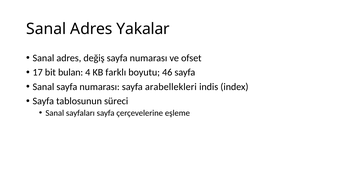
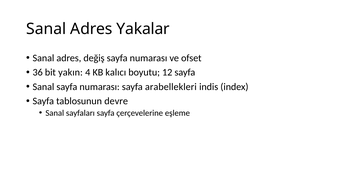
17: 17 -> 36 (38, 72)
bulan: bulan -> yakın (70, 72)
farklı: farklı -> kalıcı (116, 72)
46: 46 -> 12 (167, 72)
süreci: süreci -> devre (116, 101)
